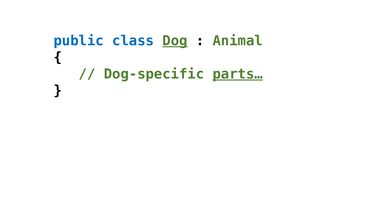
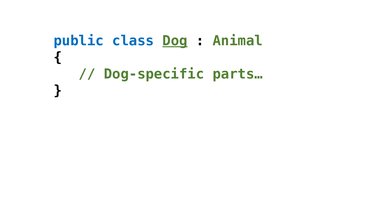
parts… underline: present -> none (238, 74)
